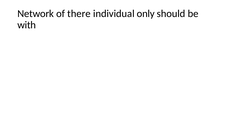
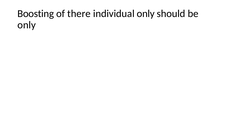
Network: Network -> Boosting (36, 14)
with: with -> only (27, 25)
